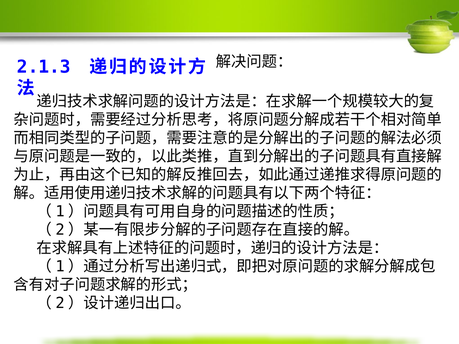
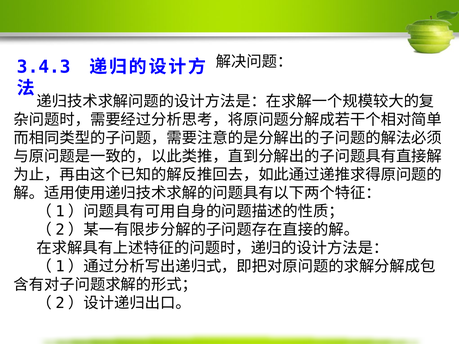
2.1.3: 2.1.3 -> 3.4.3 (44, 67)
